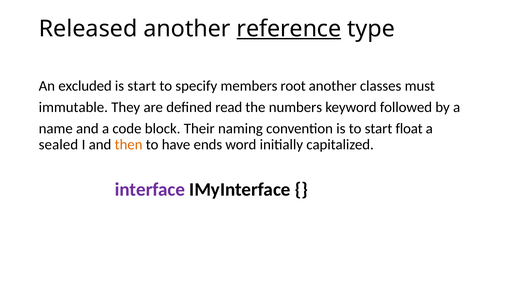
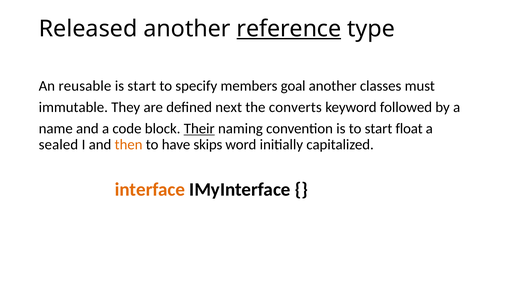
excluded: excluded -> reusable (85, 86)
root: root -> goal (293, 86)
read: read -> next (229, 107)
numbers: numbers -> converts (295, 107)
Their underline: none -> present (199, 128)
ends: ends -> skips (208, 144)
interface colour: purple -> orange (150, 189)
